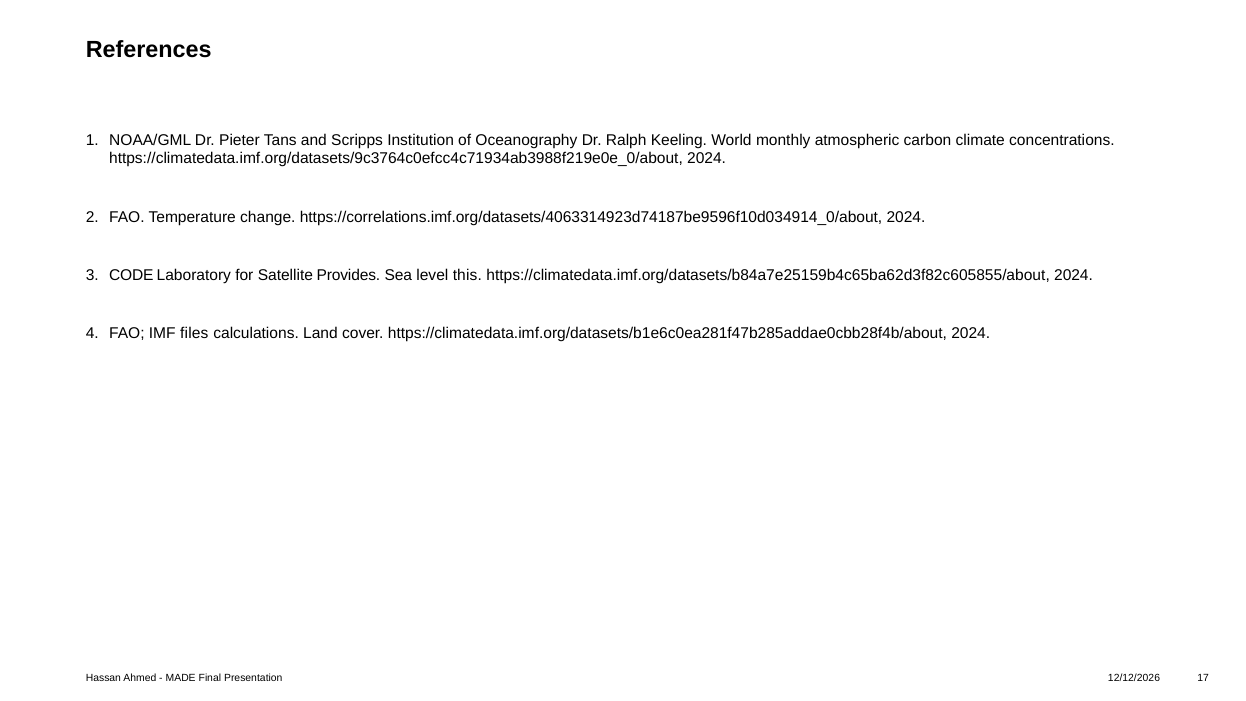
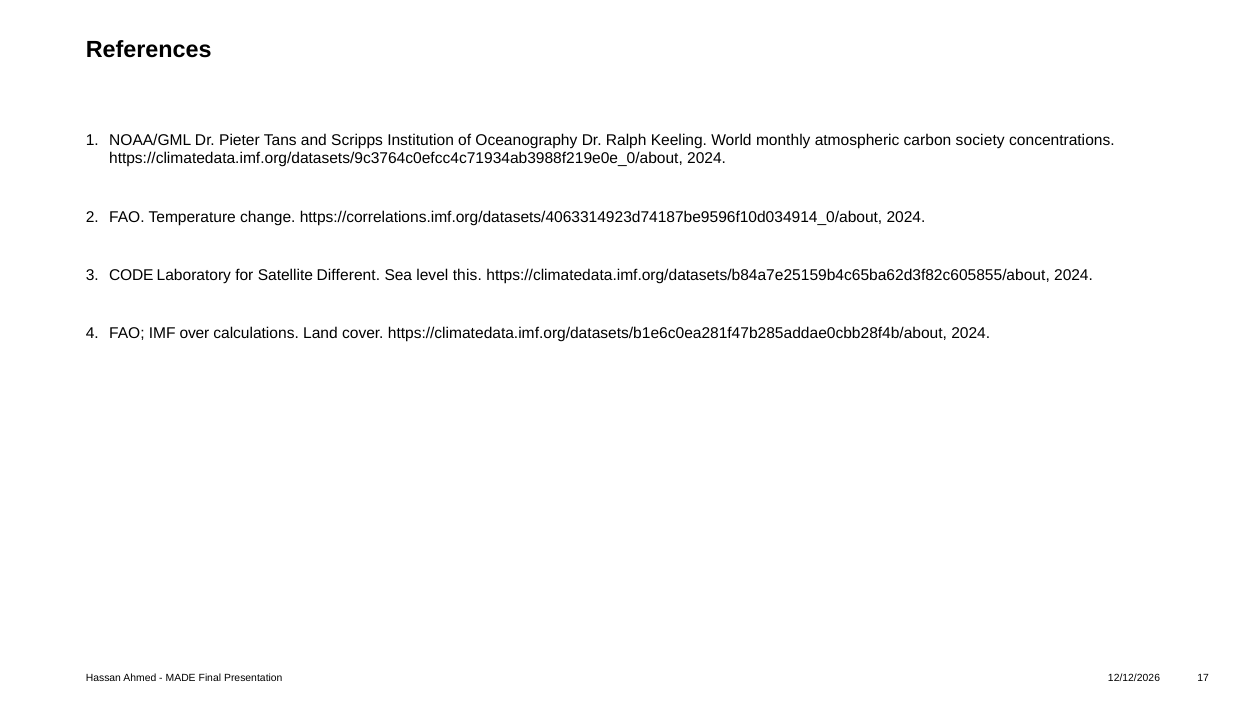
climate: climate -> society (980, 140)
Provides: Provides -> Different (348, 275)
files: files -> over (195, 333)
